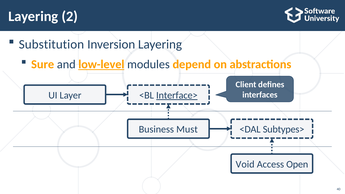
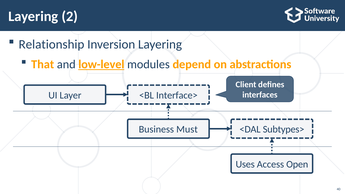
Substitution: Substitution -> Relationship (51, 44)
Sure: Sure -> That (43, 64)
Interface> underline: present -> none (177, 95)
Void: Void -> Uses (245, 164)
